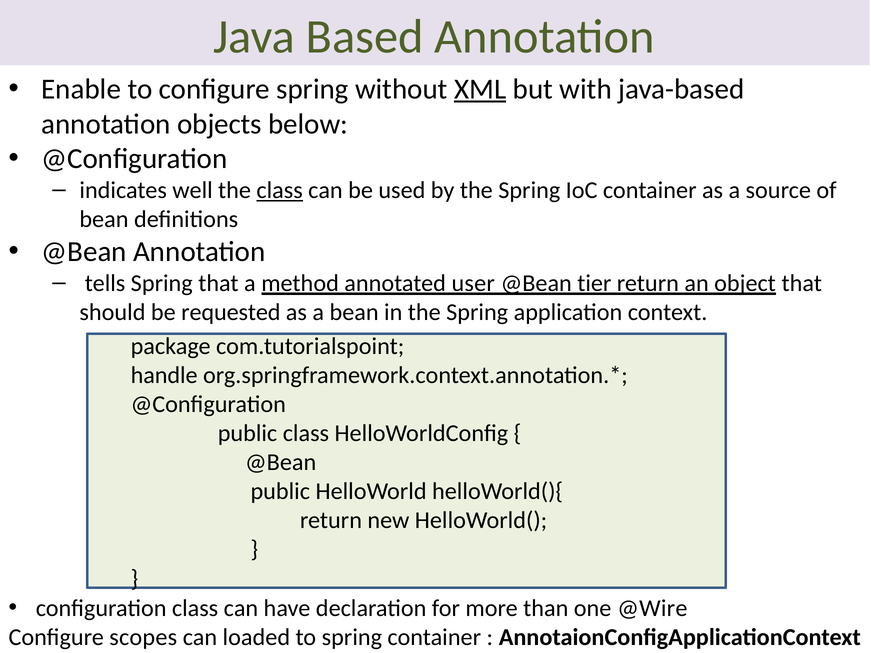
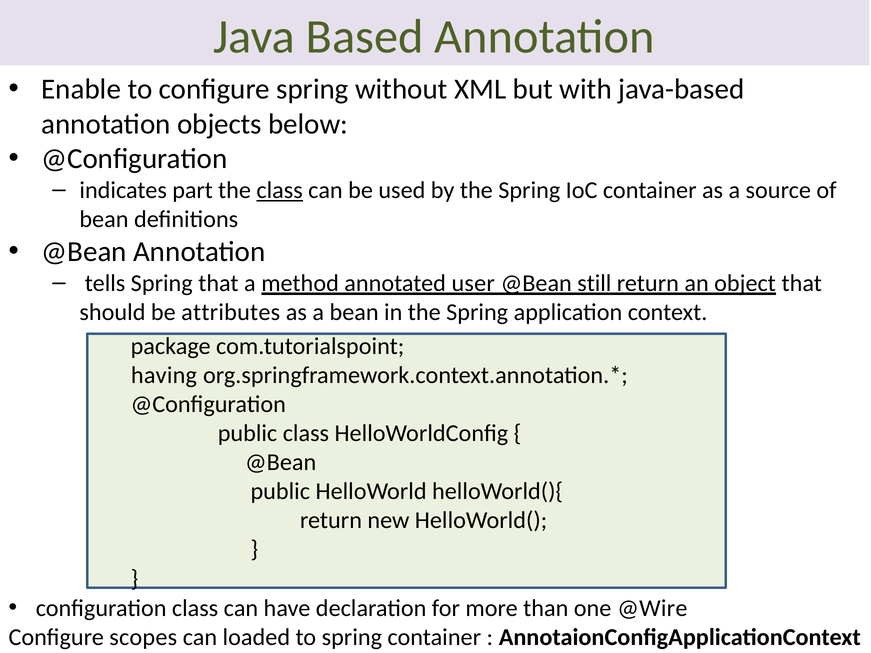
XML underline: present -> none (480, 89)
well: well -> part (193, 190)
tier: tier -> still (594, 283)
requested: requested -> attributes (231, 313)
handle: handle -> having (164, 375)
